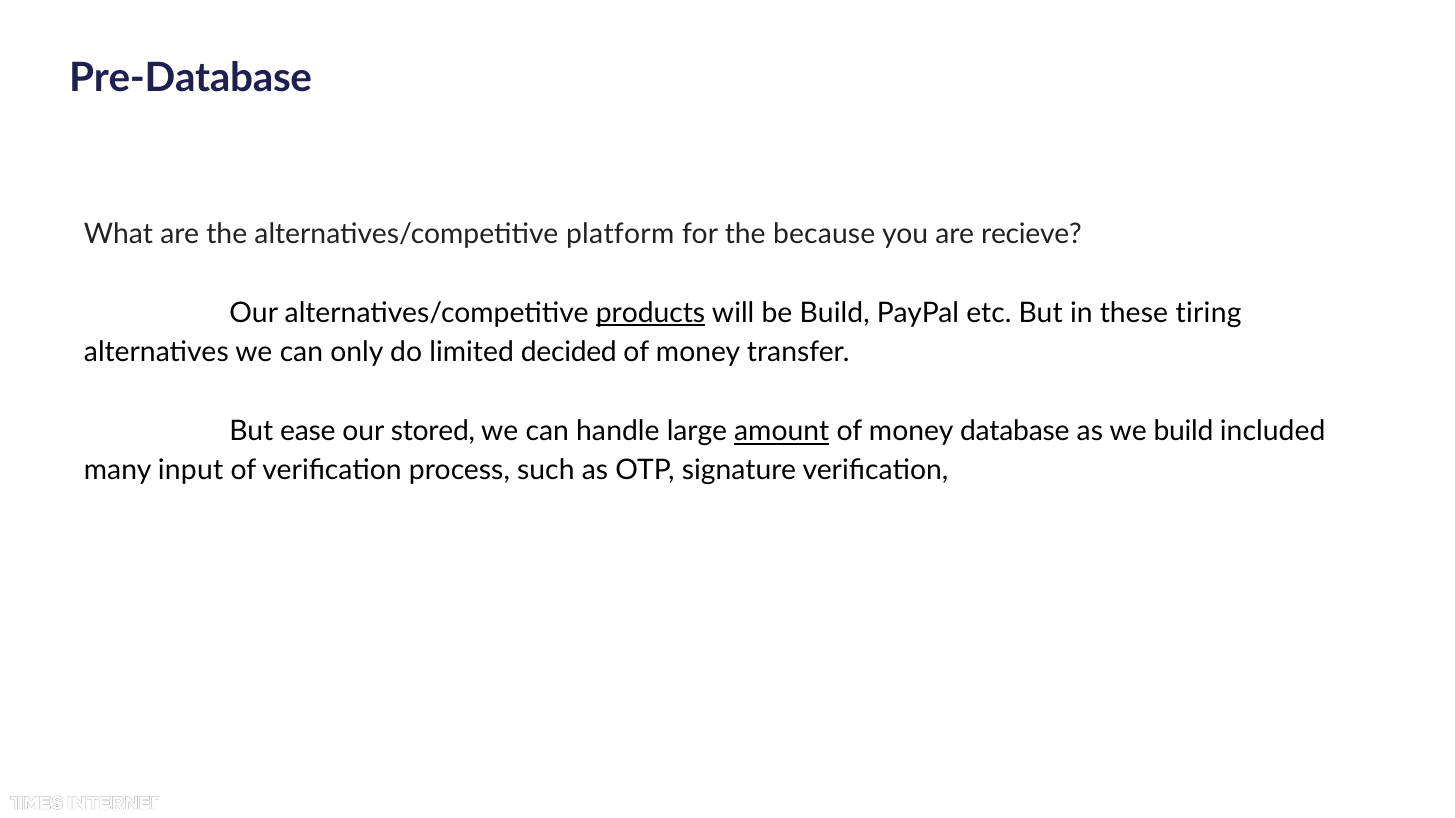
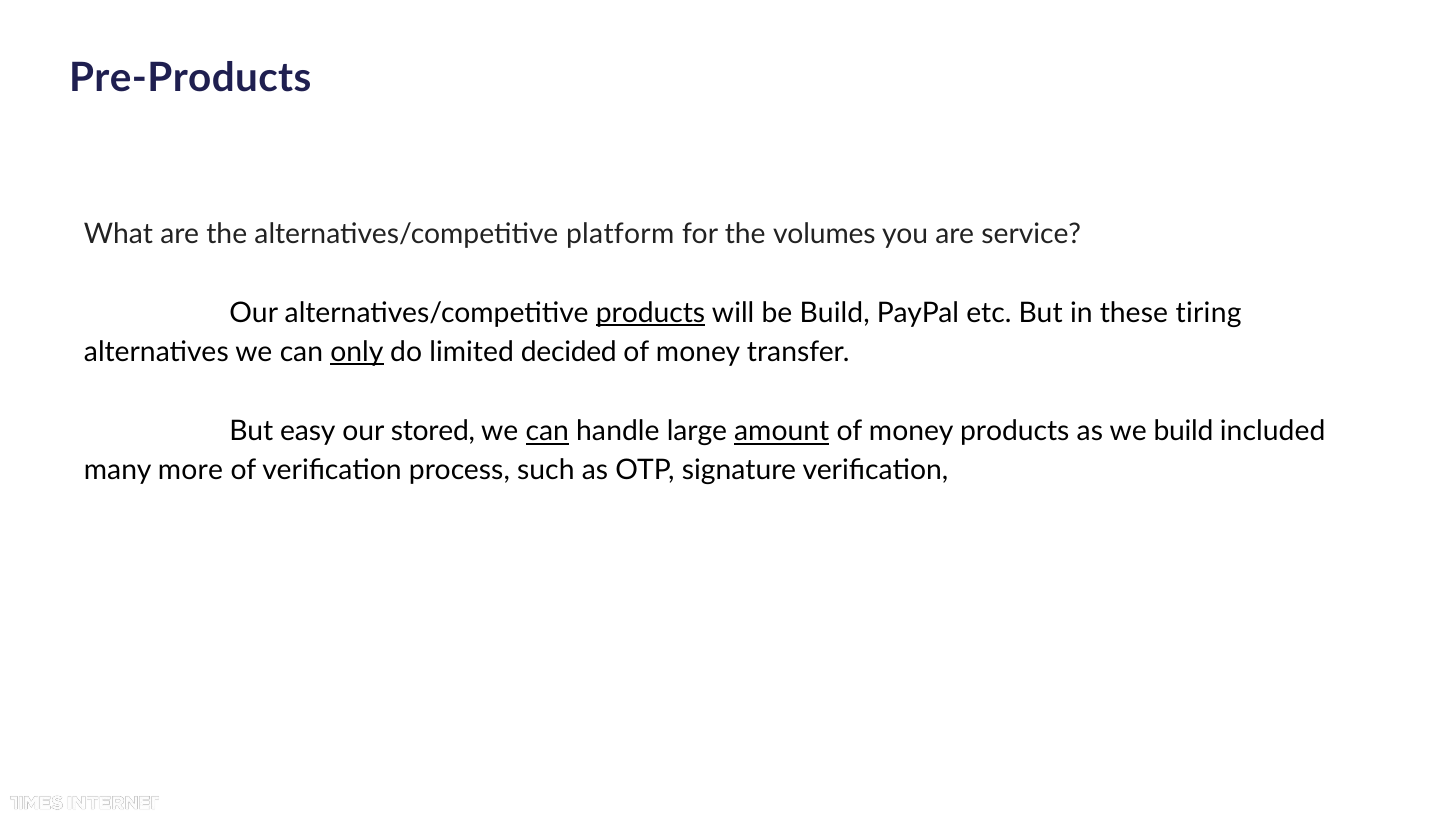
Pre-Database: Pre-Database -> Pre-Products (190, 78)
because: because -> volumes (824, 234)
recieve: recieve -> service (1031, 234)
only underline: none -> present (357, 352)
ease: ease -> easy (308, 432)
can underline: none -> present (547, 432)
money database: database -> products (1015, 432)
input: input -> more (191, 471)
